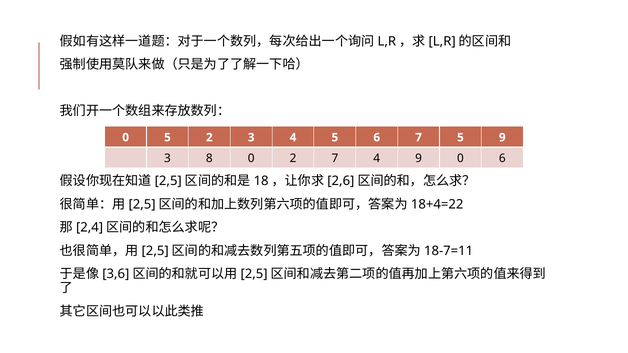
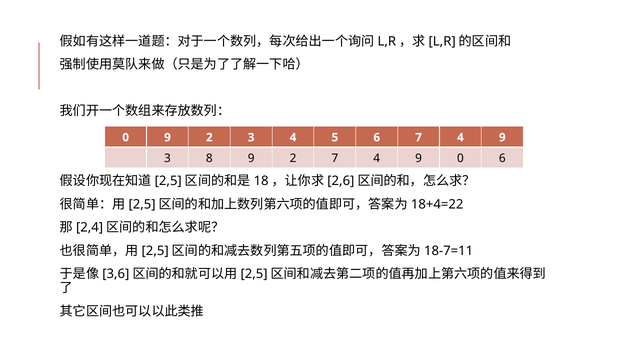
0 5: 5 -> 9 (167, 138)
6 7 5: 5 -> 4 (460, 138)
8 0: 0 -> 9 (251, 158)
